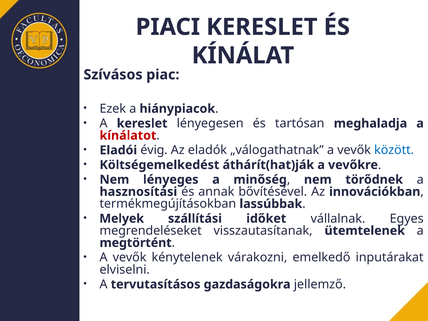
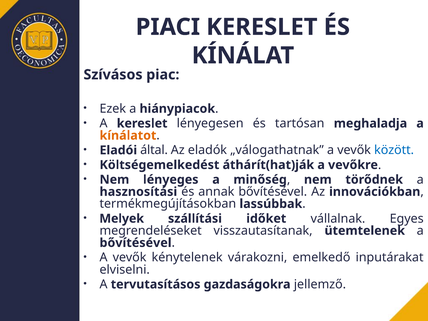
kínálatot colour: red -> orange (128, 136)
évig: évig -> által (154, 150)
megtörtént: megtörtént -> bővítésével (136, 243)
